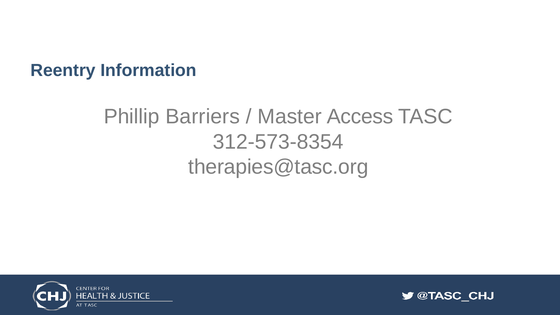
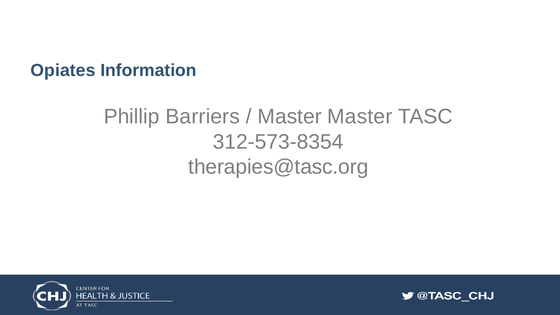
Reentry: Reentry -> Opiates (63, 70)
Master Access: Access -> Master (360, 117)
